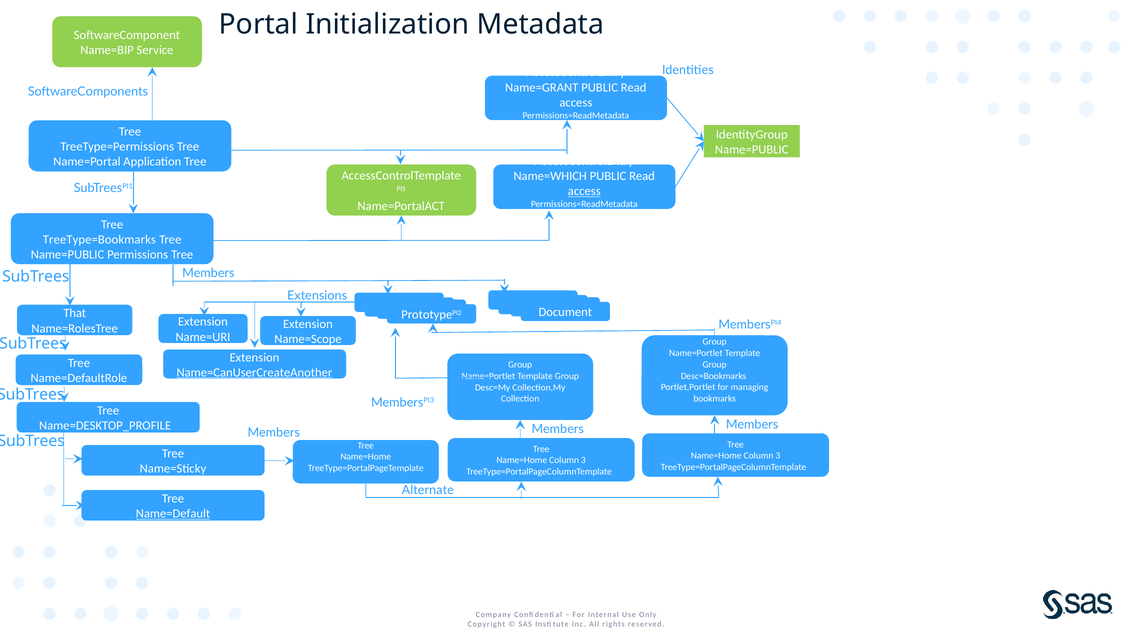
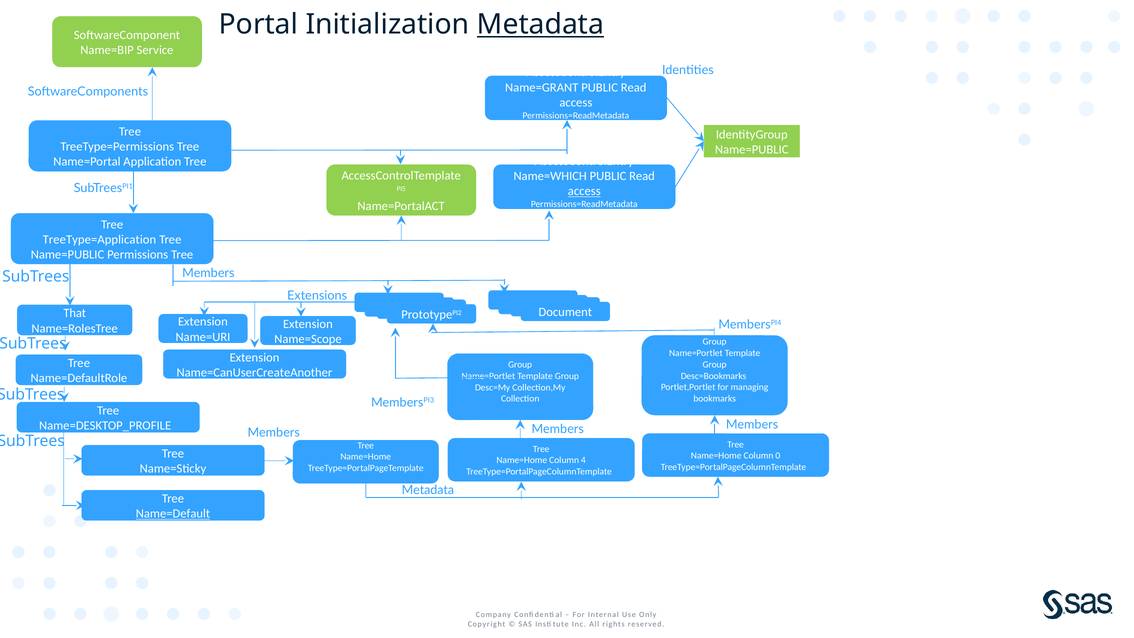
Metadata underline: none -> present (540, 25)
TreeType=Bookmarks: TreeType=Bookmarks -> TreeType=Application (99, 240)
Name=CanUserCreateAnother underline: present -> none (254, 372)
3: 3 -> 0 (778, 456)
3: 3 -> 4 (583, 460)
Alternate: Alternate -> Metadata (428, 490)
